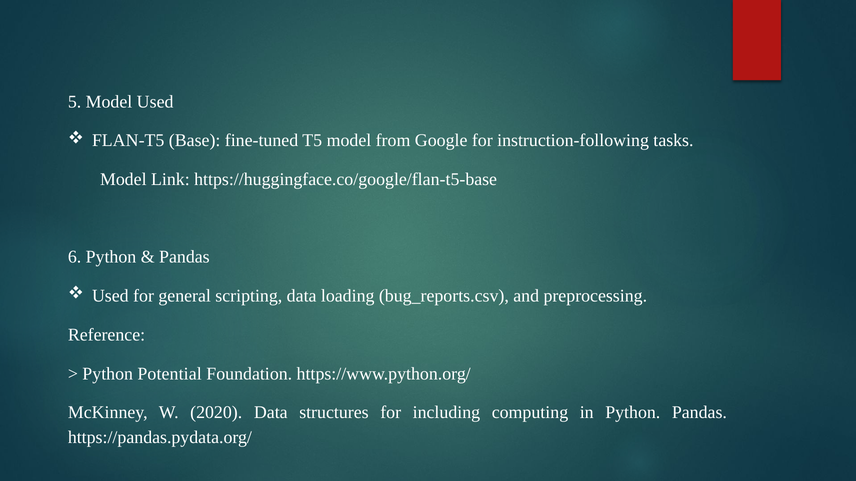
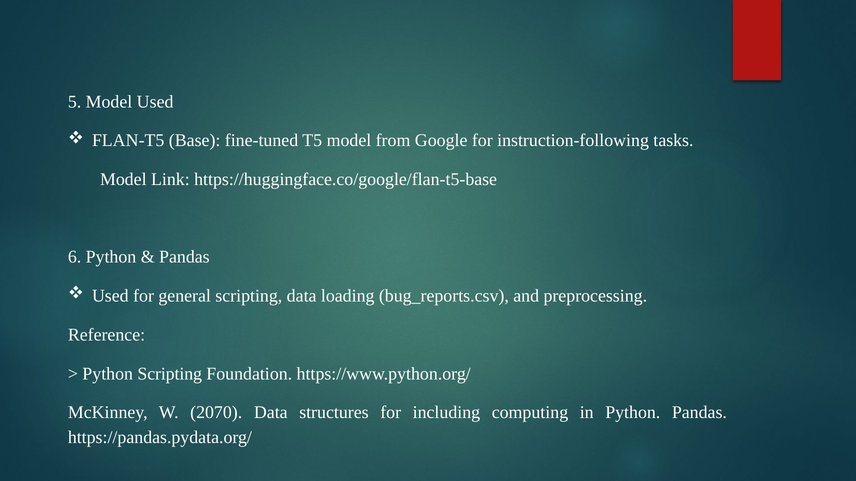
Python Potential: Potential -> Scripting (170, 374)
2020: 2020 -> 2070 (216, 413)
